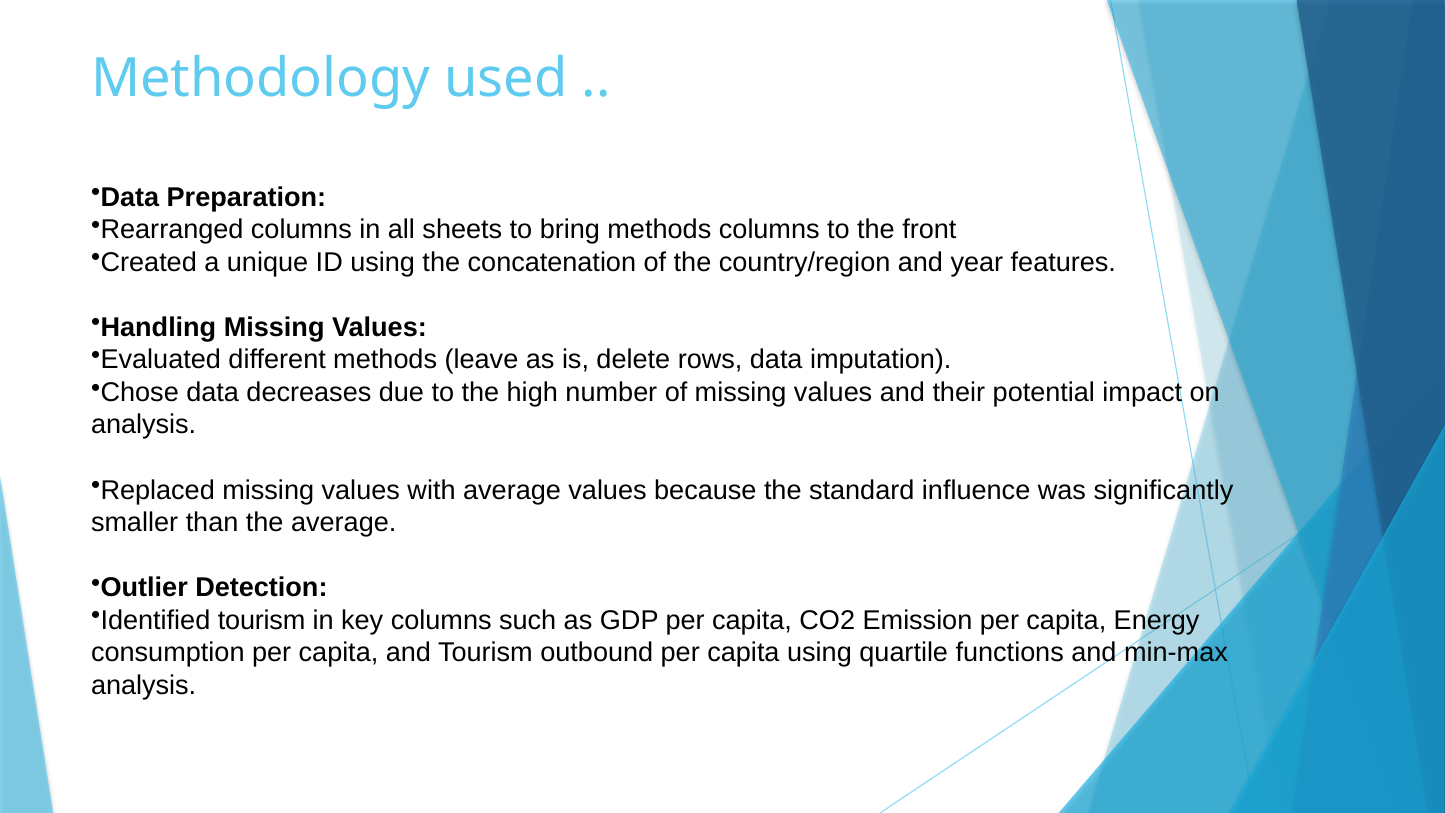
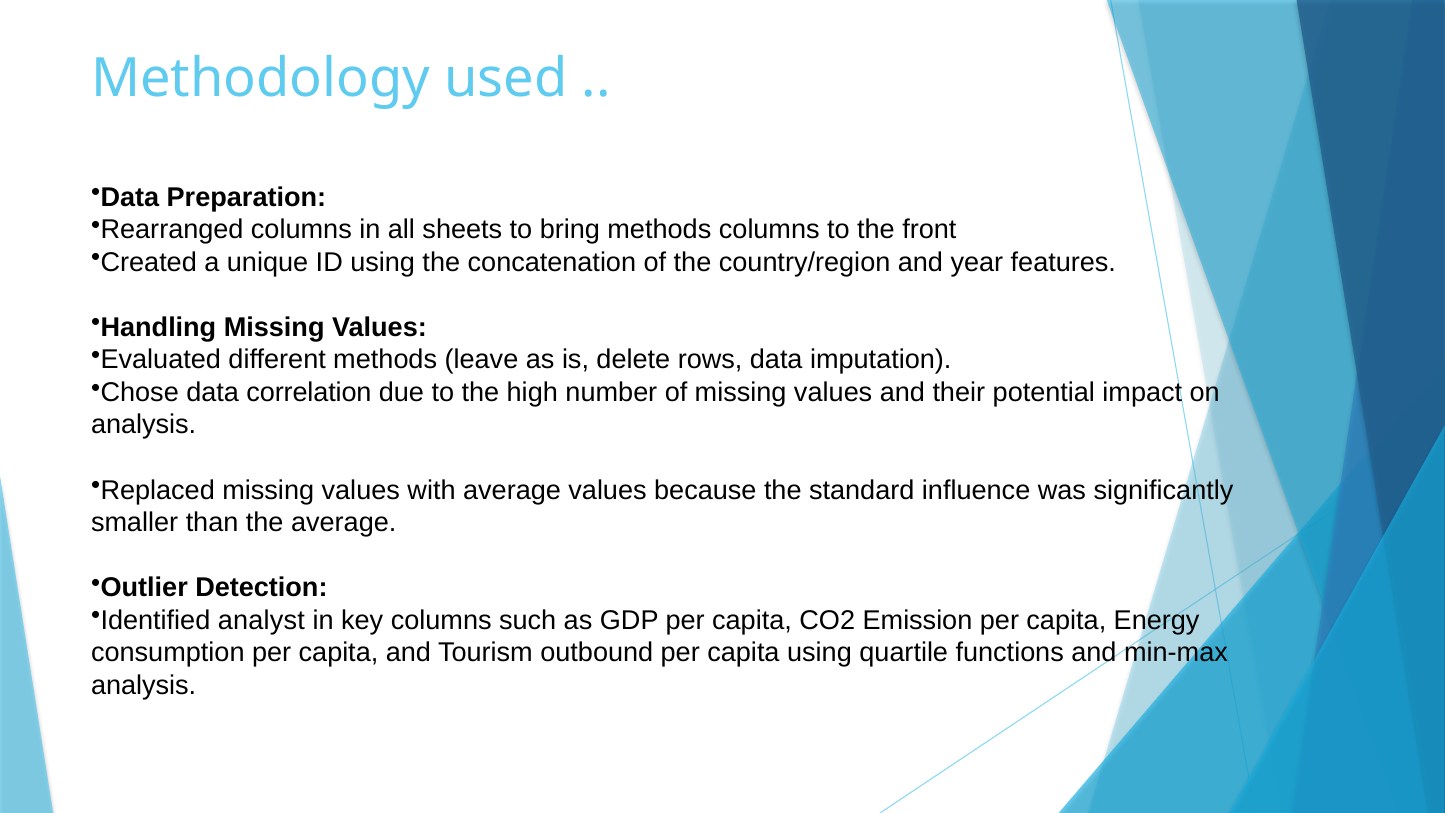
decreases: decreases -> correlation (309, 392)
Identified tourism: tourism -> analyst (261, 620)
